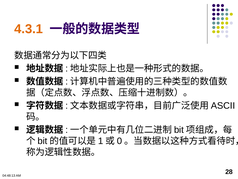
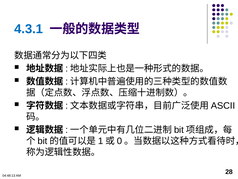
4.3.1 colour: orange -> blue (29, 29)
